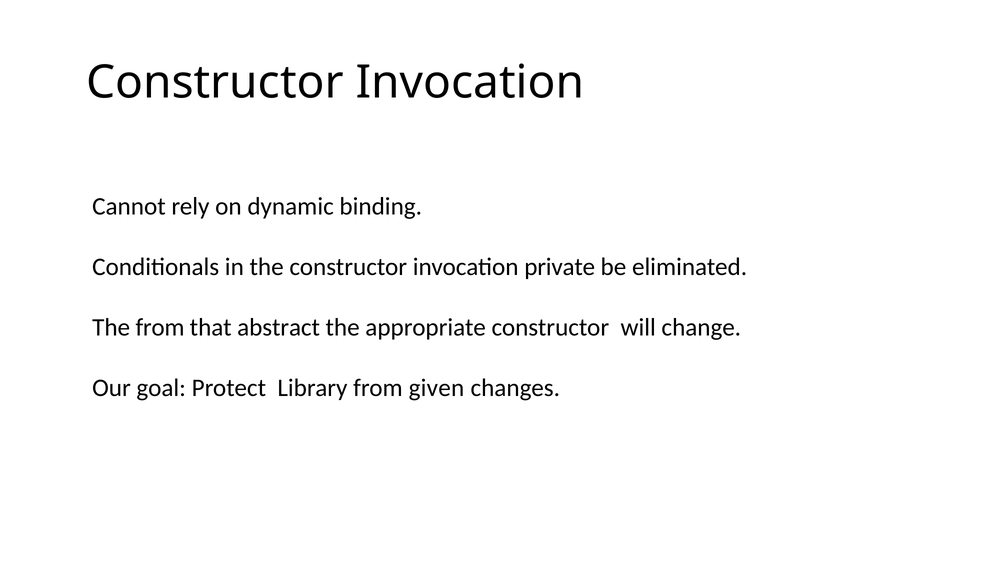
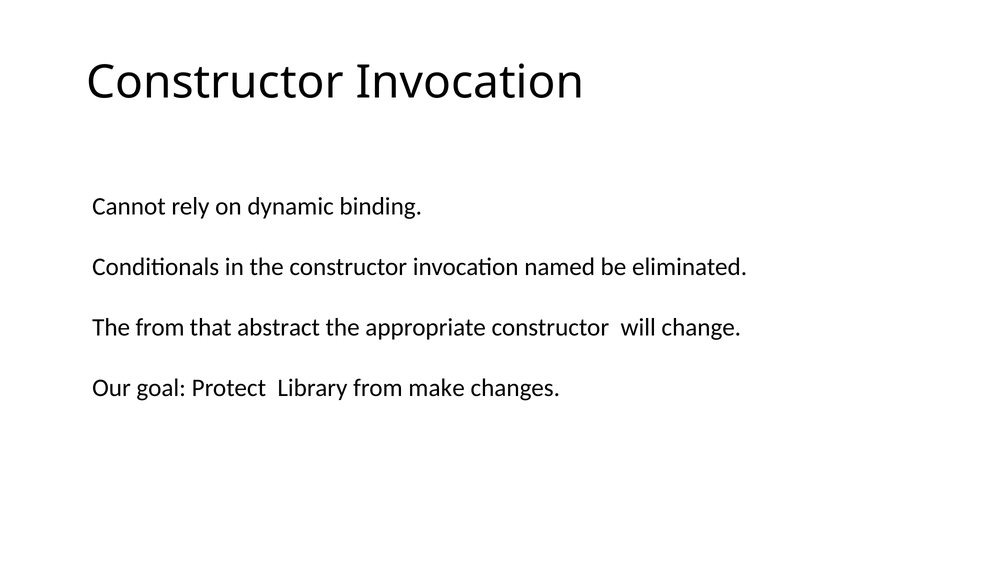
private: private -> named (560, 266)
given: given -> make (437, 387)
